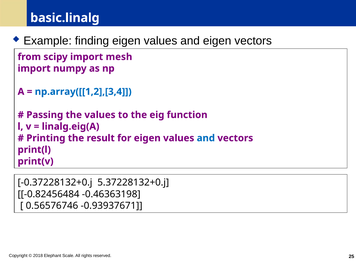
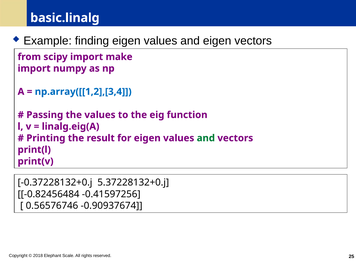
mesh: mesh -> make (119, 57)
and colour: blue -> green (206, 138)
-0.46363198: -0.46363198 -> -0.41597256 (111, 194)
-0.93937671: -0.93937671 -> -0.90937674 (112, 205)
